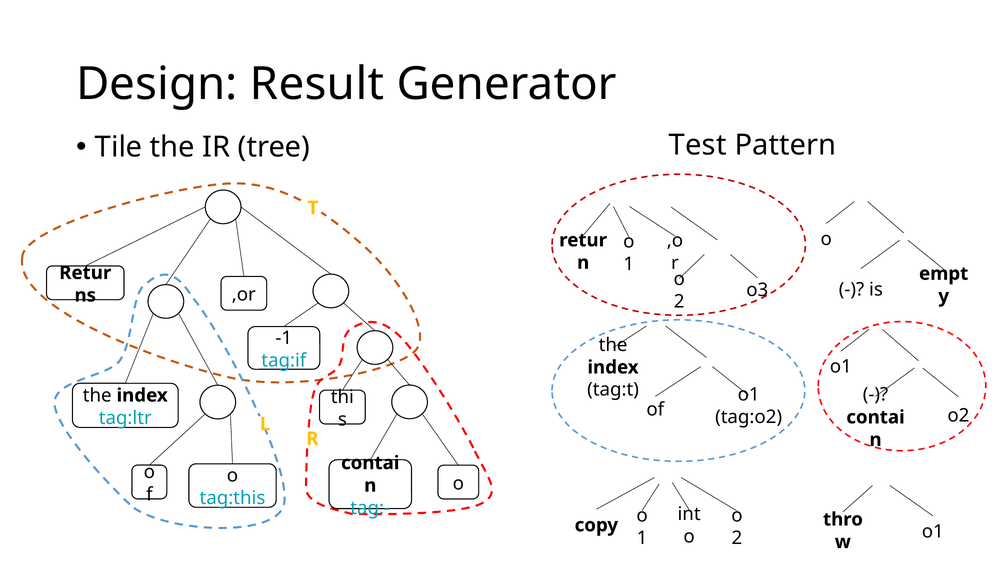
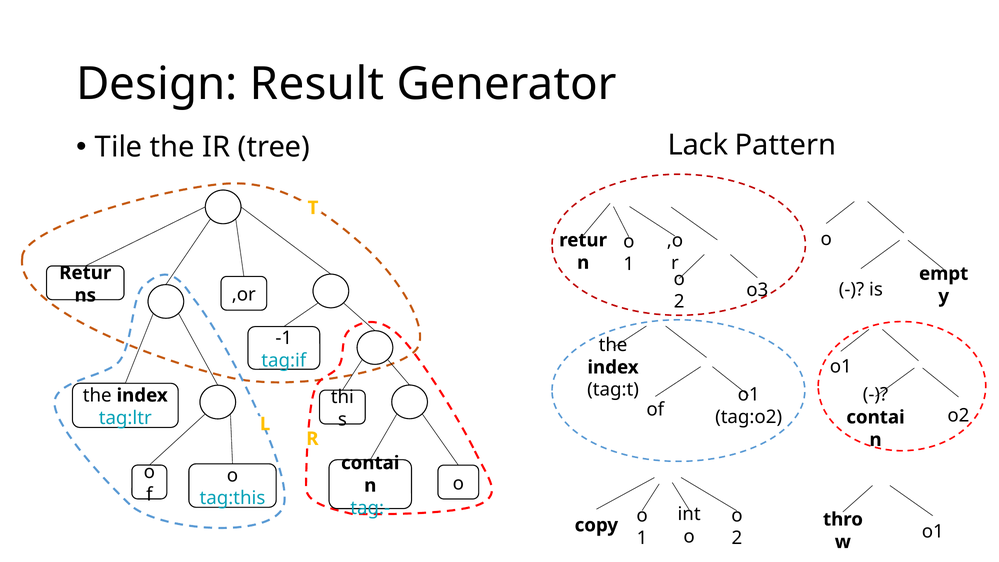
Test: Test -> Lack (698, 145)
